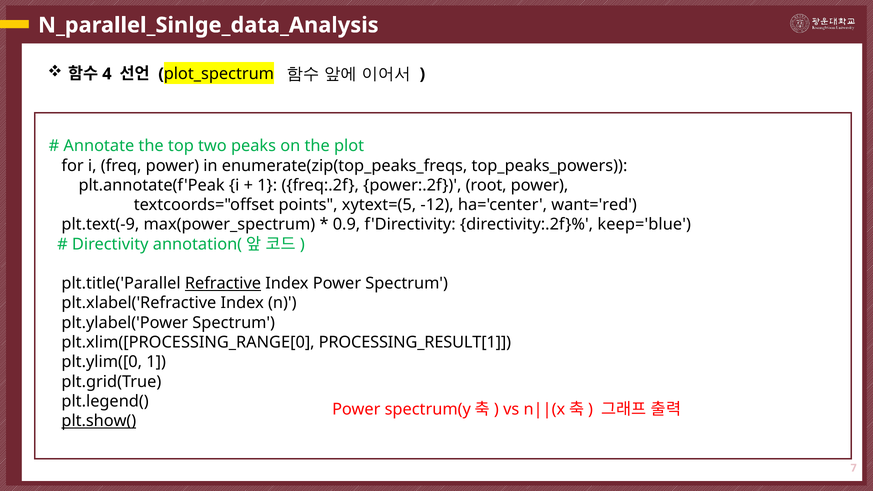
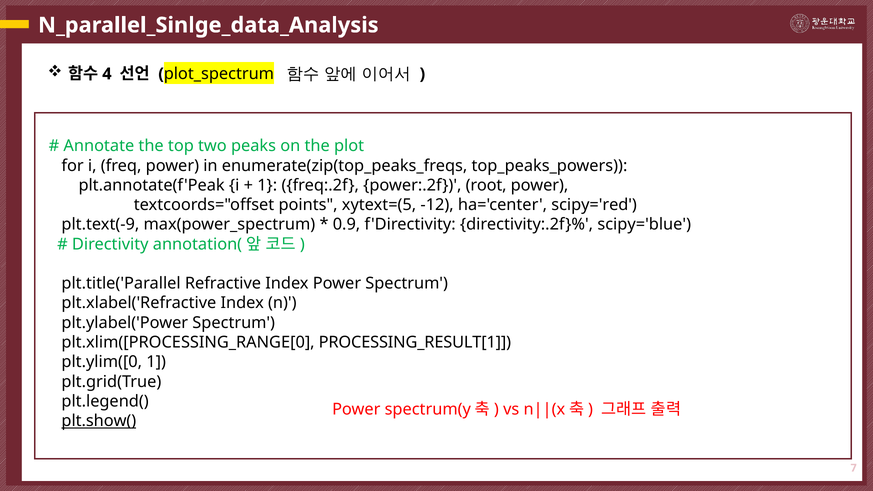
want='red: want='red -> scipy='red (594, 205)
keep='blue: keep='blue -> scipy='blue (644, 225)
Refractive underline: present -> none (223, 283)
